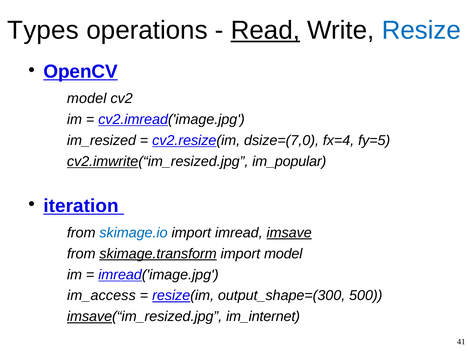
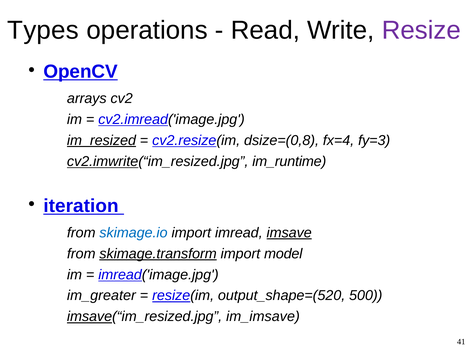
Read underline: present -> none (265, 30)
Resize colour: blue -> purple (421, 30)
model: model -> arrays (87, 98)
im_resized underline: none -> present (101, 140)
dsize=(7,0: dsize=(7,0 -> dsize=(0,8 (282, 140)
fy=5: fy=5 -> fy=3 (374, 140)
im_popular: im_popular -> im_runtime (289, 161)
im_access: im_access -> im_greater (101, 296)
output_shape=(300: output_shape=(300 -> output_shape=(520 (282, 296)
im_internet: im_internet -> im_imsave (263, 317)
